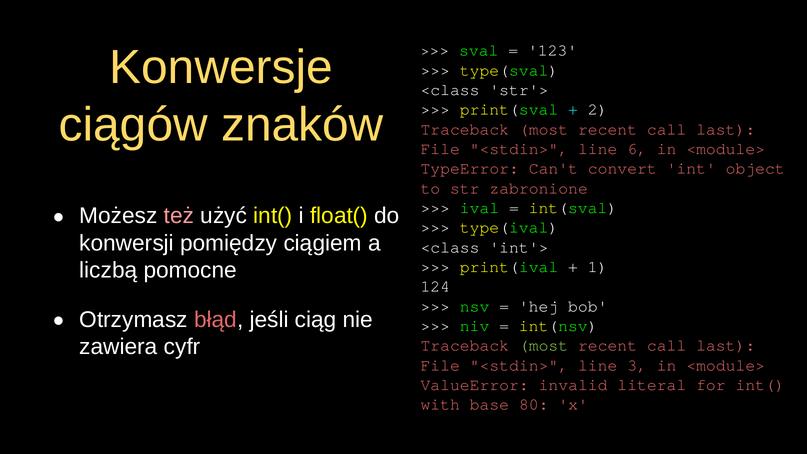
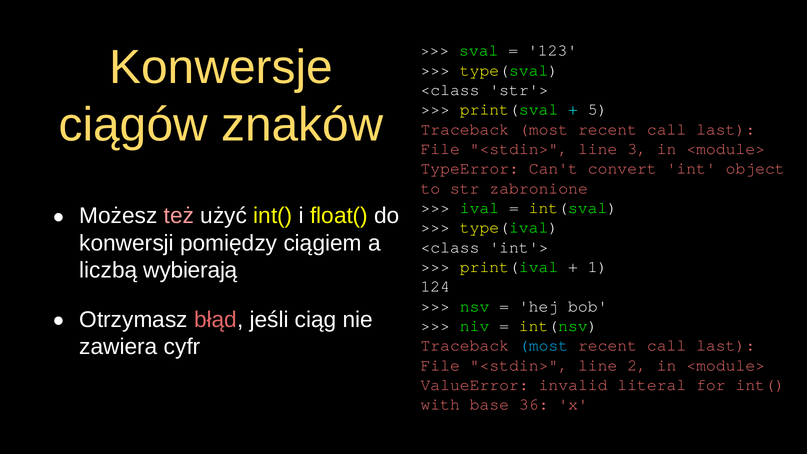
2: 2 -> 5 (598, 110)
6: 6 -> 3 (637, 149)
pomocne: pomocne -> wybierają (190, 270)
most colour: light green -> light blue (544, 345)
3: 3 -> 2 (637, 365)
80: 80 -> 36 (534, 404)
